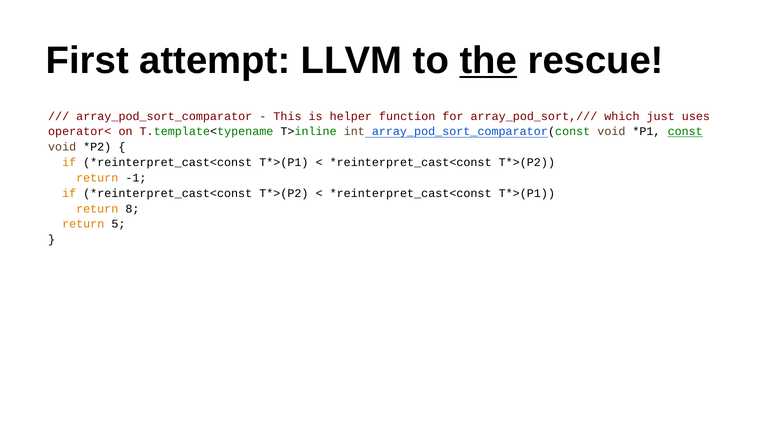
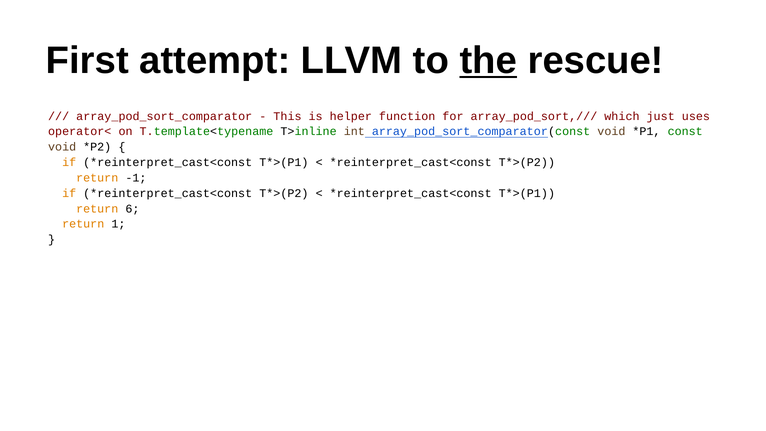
const underline: present -> none (685, 132)
8: 8 -> 6 (132, 209)
5: 5 -> 1 (118, 224)
